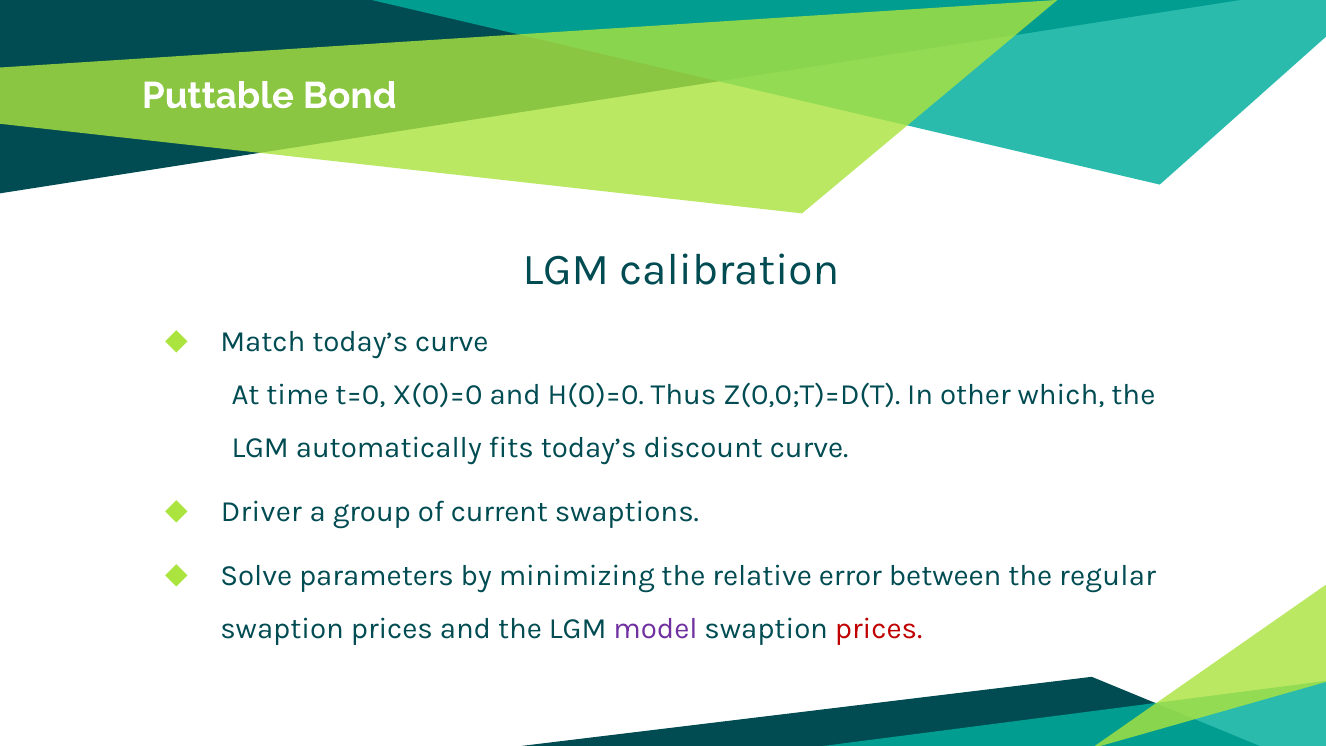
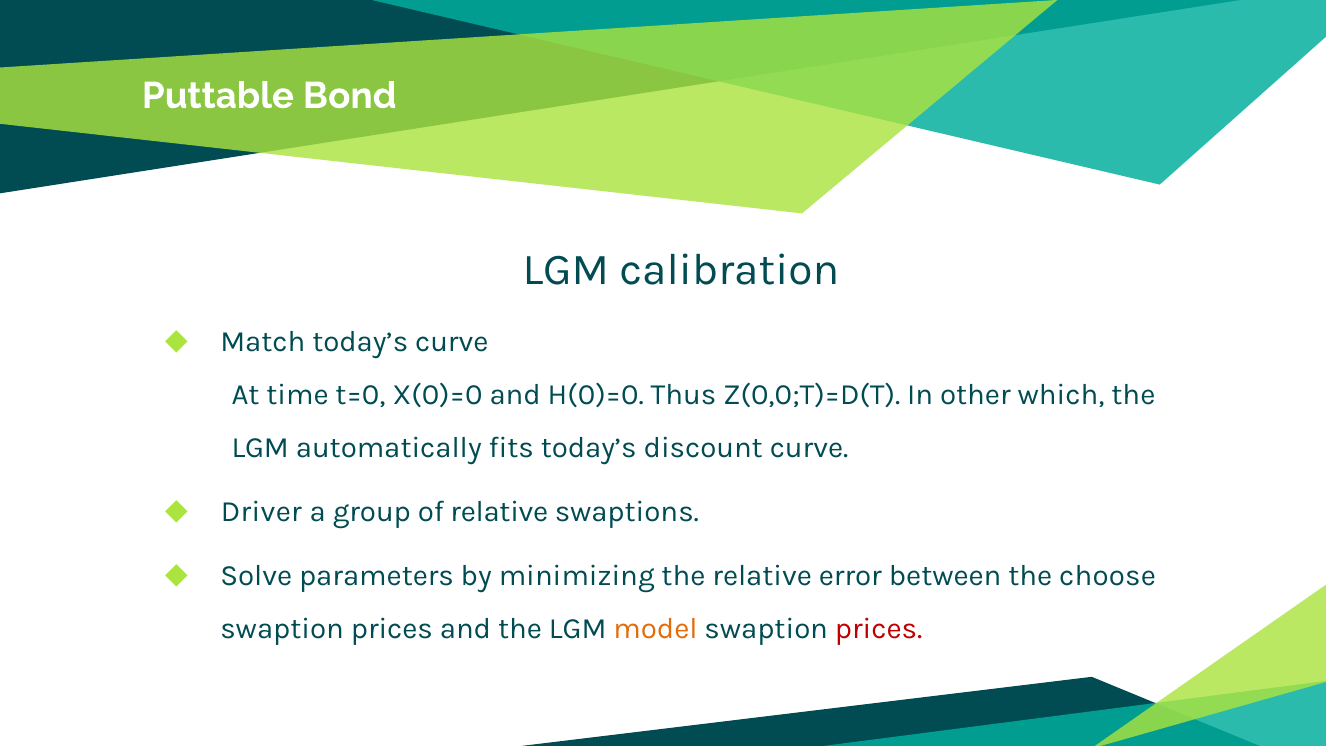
of current: current -> relative (499, 511)
regular: regular -> choose (1108, 576)
model colour: purple -> orange (656, 629)
